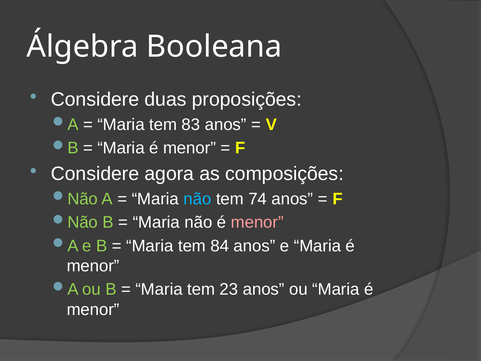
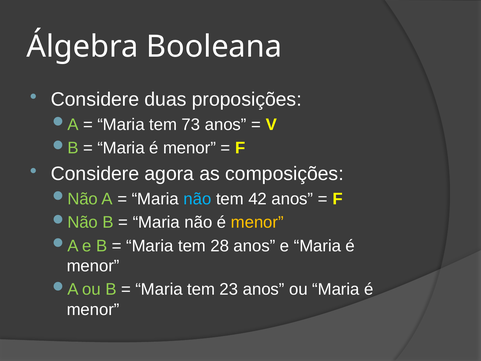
83: 83 -> 73 (191, 124)
74: 74 -> 42 (258, 199)
menor colour: pink -> yellow (257, 222)
84: 84 -> 28 (220, 246)
